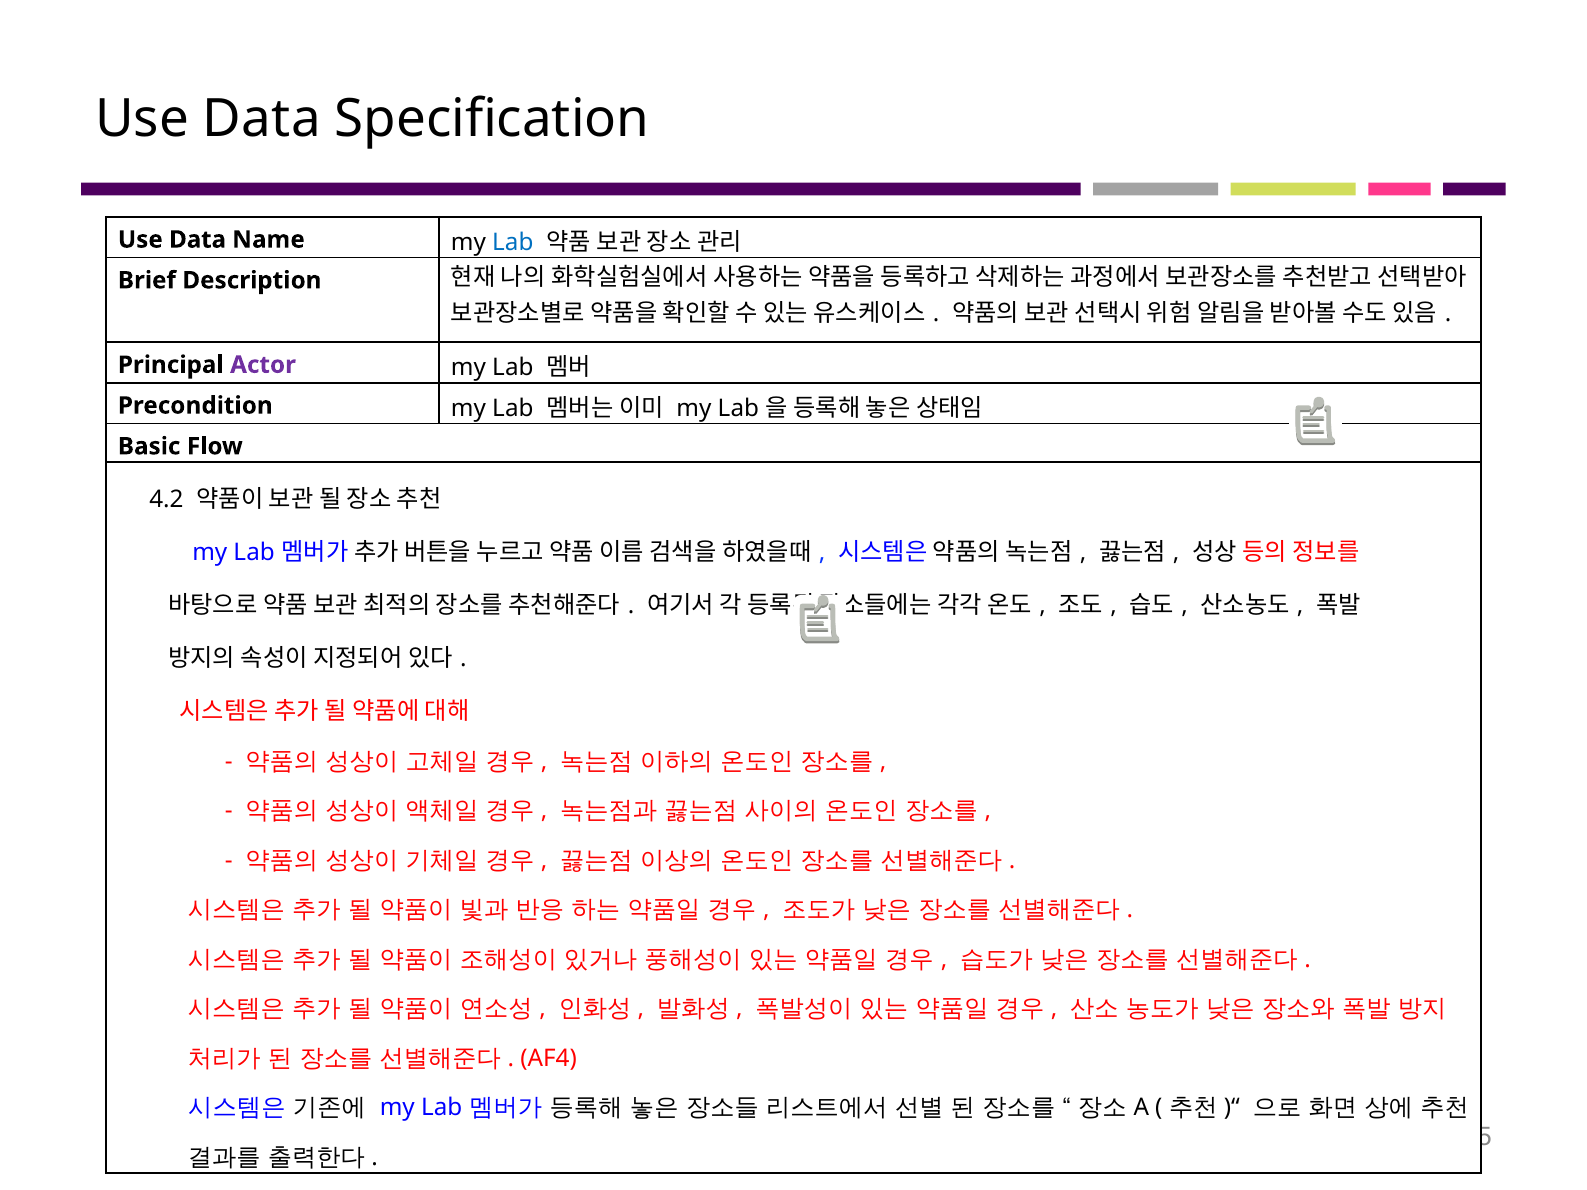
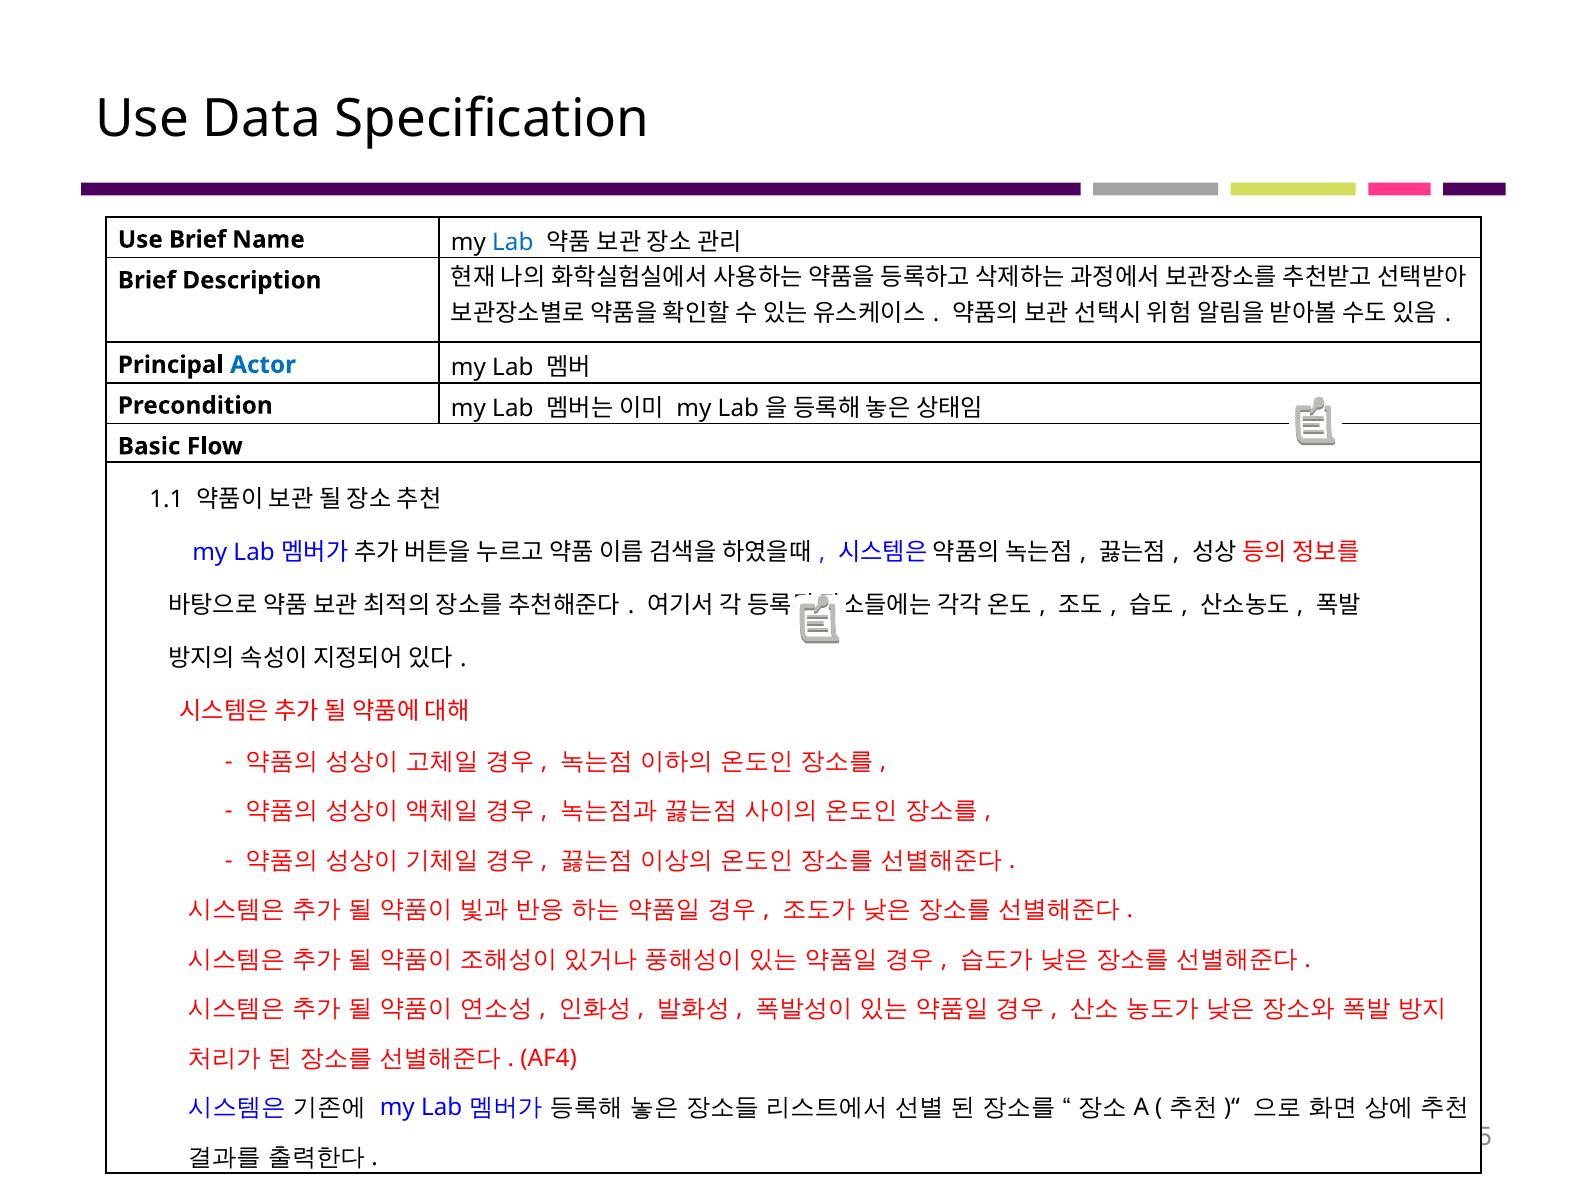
Data: Data -> Brief (198, 240)
Actor colour: purple -> blue (263, 365)
4.2: 4.2 -> 1.1 (166, 500)
